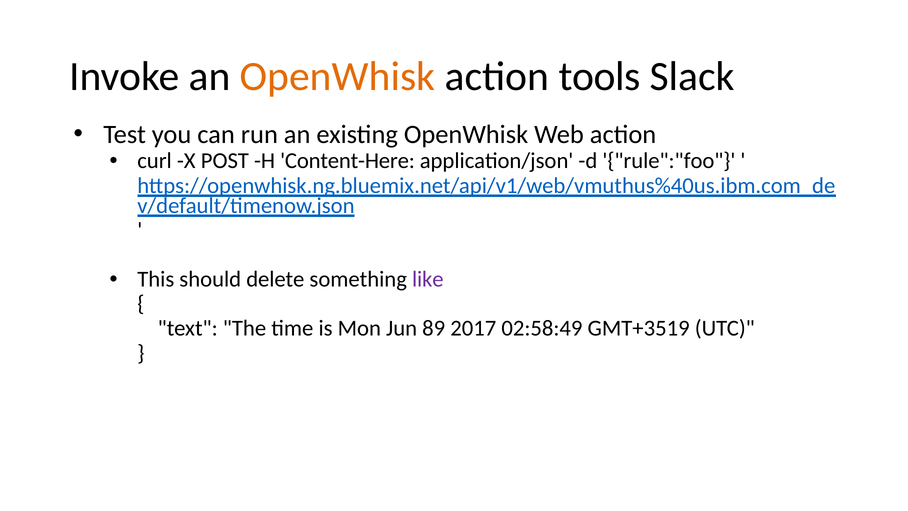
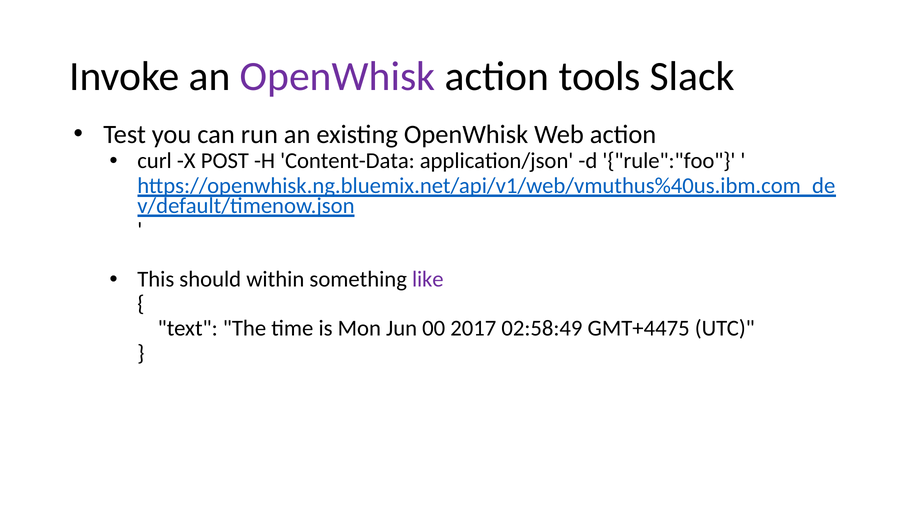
OpenWhisk colour: orange -> purple (338, 76)
Content-Here: Content-Here -> Content-Data (347, 161)
delete: delete -> within (275, 279)
89: 89 -> 00 (434, 328)
GMT+3519: GMT+3519 -> GMT+4475 (639, 328)
